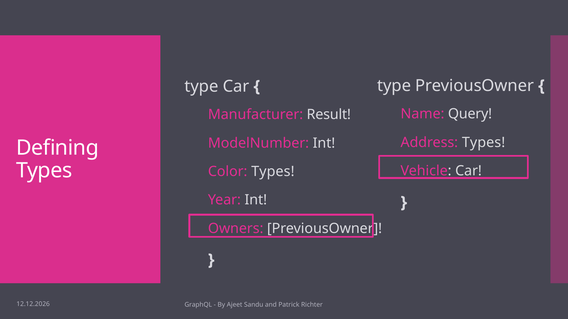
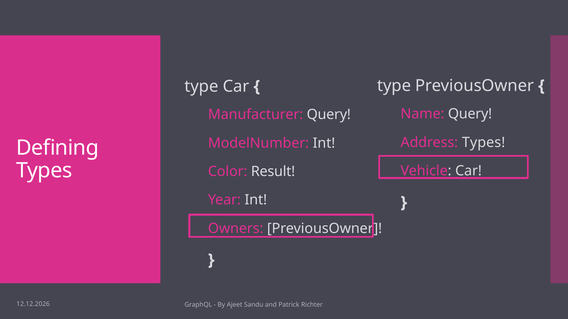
Manufacturer Result: Result -> Query (329, 115)
Color Types: Types -> Result (273, 172)
